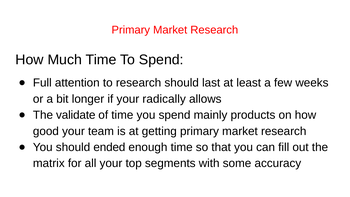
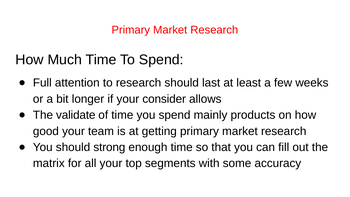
radically: radically -> consider (164, 99)
ended: ended -> strong (109, 147)
